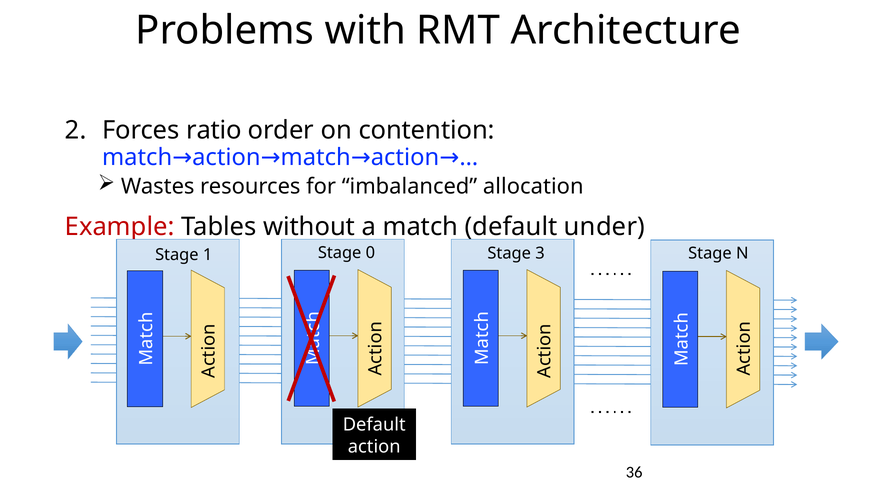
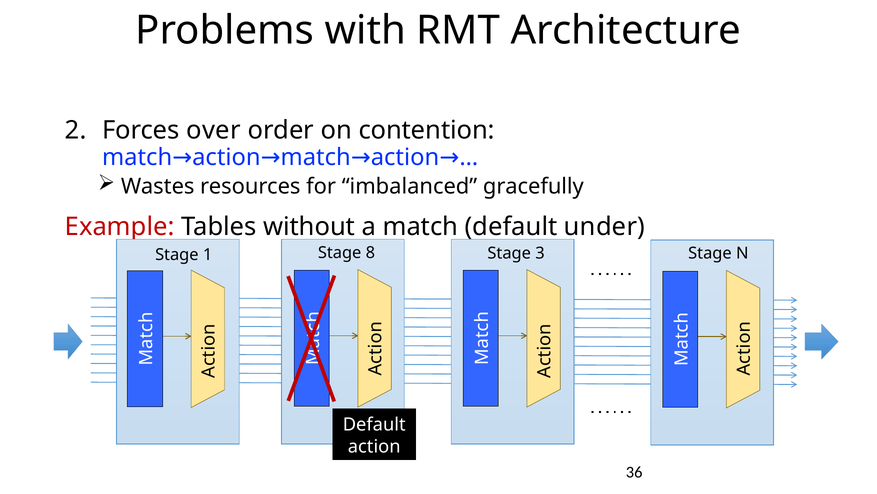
ratio: ratio -> over (214, 130)
allocation: allocation -> gracefully (533, 186)
0: 0 -> 8 (370, 252)
